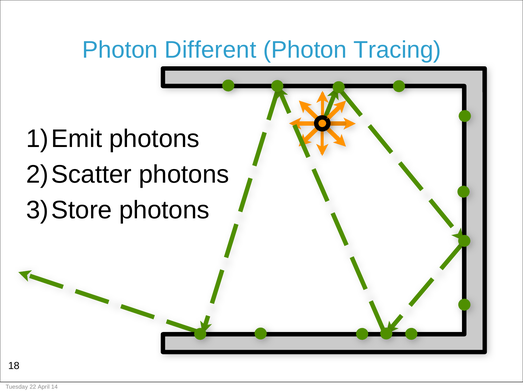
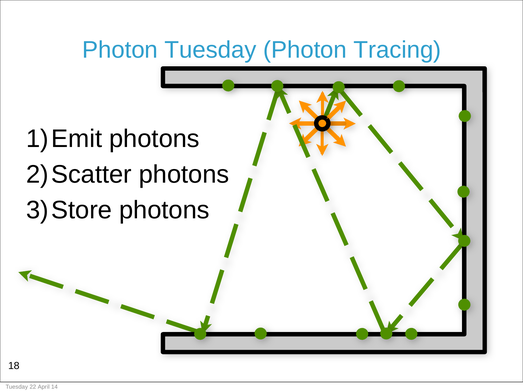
Photon Different: Different -> Tuesday (211, 50)
